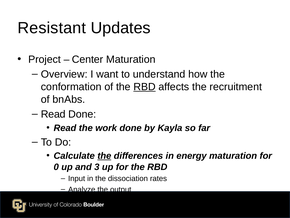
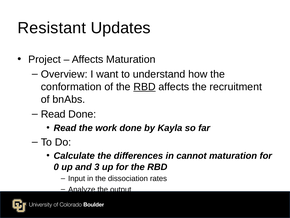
Center: Center -> Affects (88, 59)
the underline: present -> none (104, 156)
energy: energy -> cannot (192, 156)
